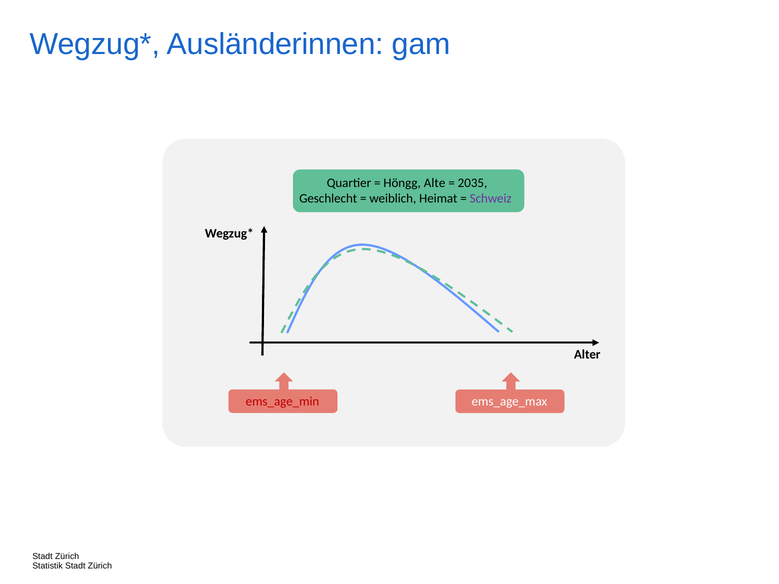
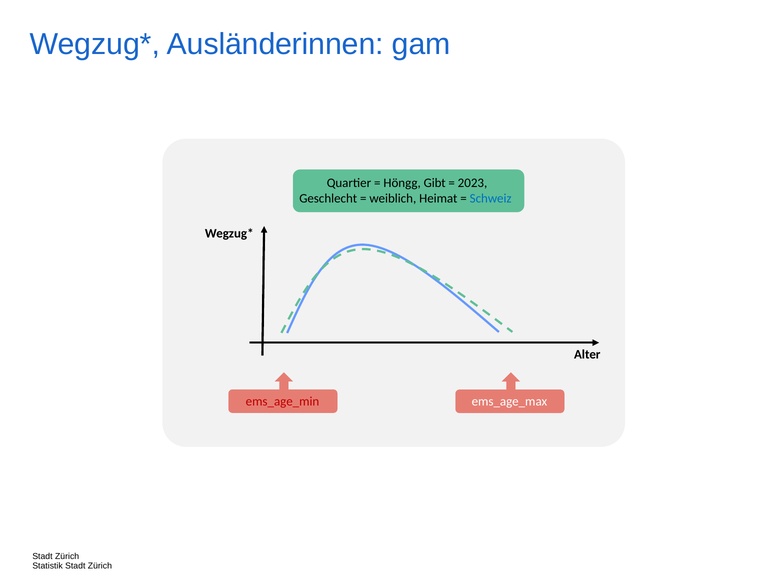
Alte: Alte -> Gibt (435, 183)
2035: 2035 -> 2023 (472, 183)
Schweiz colour: purple -> blue (491, 199)
